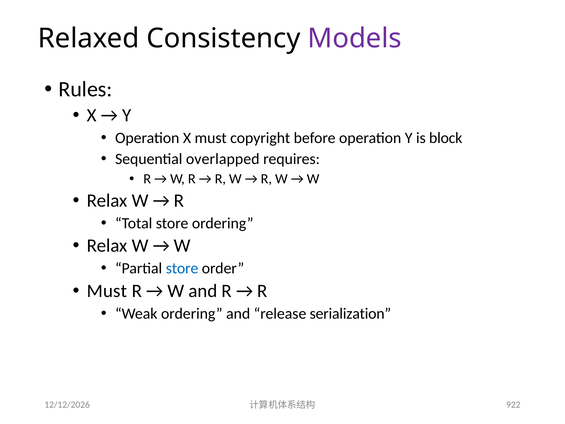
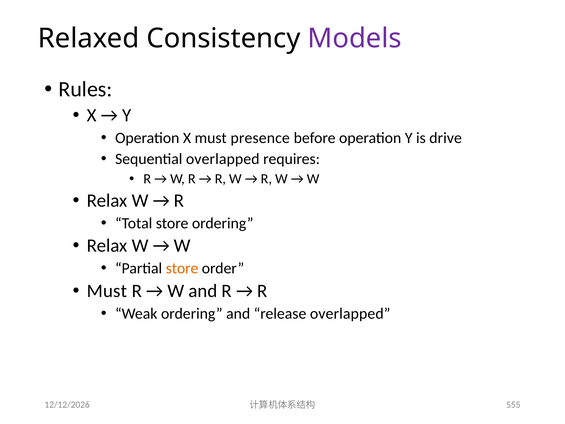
copyright: copyright -> presence (260, 138)
block: block -> drive (446, 138)
store colour: blue -> orange (182, 268)
release serialization: serialization -> overlapped (350, 313)
922: 922 -> 555 (513, 405)
